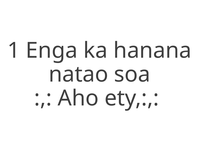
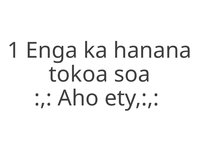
natao: natao -> tokoa (78, 74)
